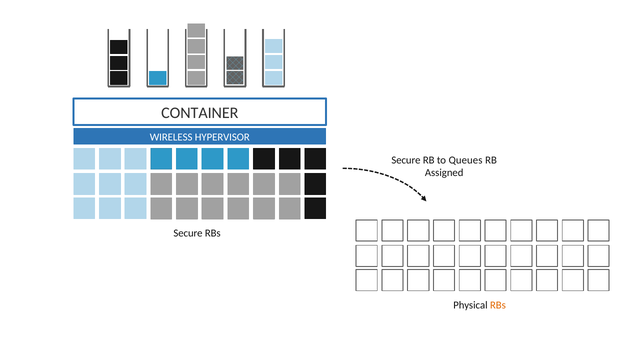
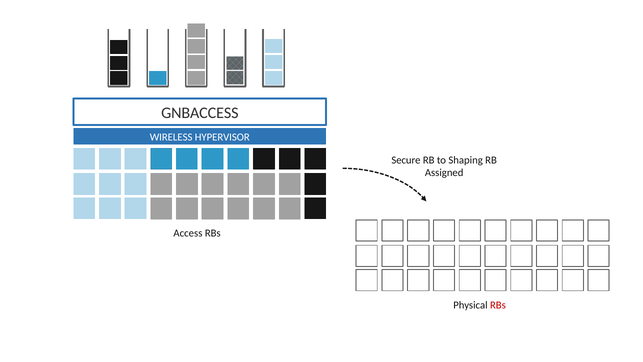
CONTAINER: CONTAINER -> GNBACCESS (200, 113)
Queues: Queues -> Shaping (466, 160)
Secure: Secure -> Access (188, 233)
RBs colour: orange -> red (498, 305)
